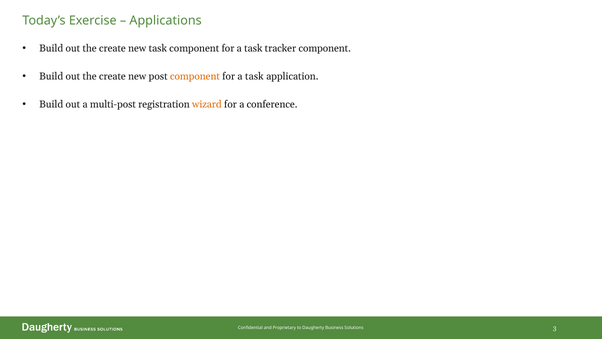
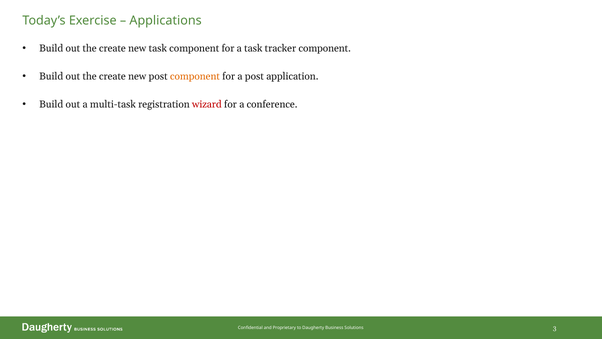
task: task -> post (254, 76)
multi-post: multi-post -> multi-task (113, 104)
wizard colour: orange -> red (207, 104)
